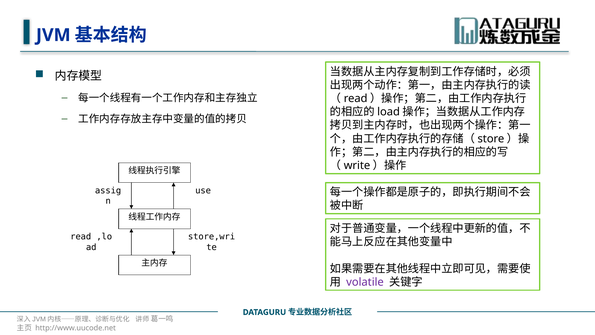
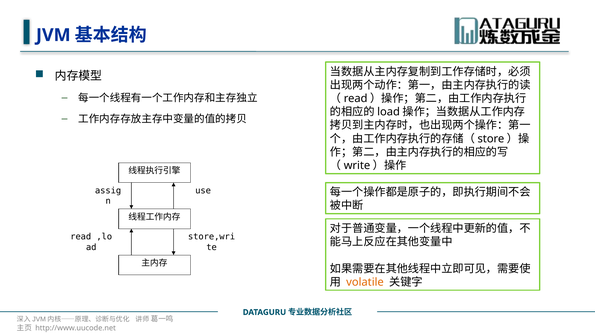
volatile colour: purple -> orange (365, 282)
